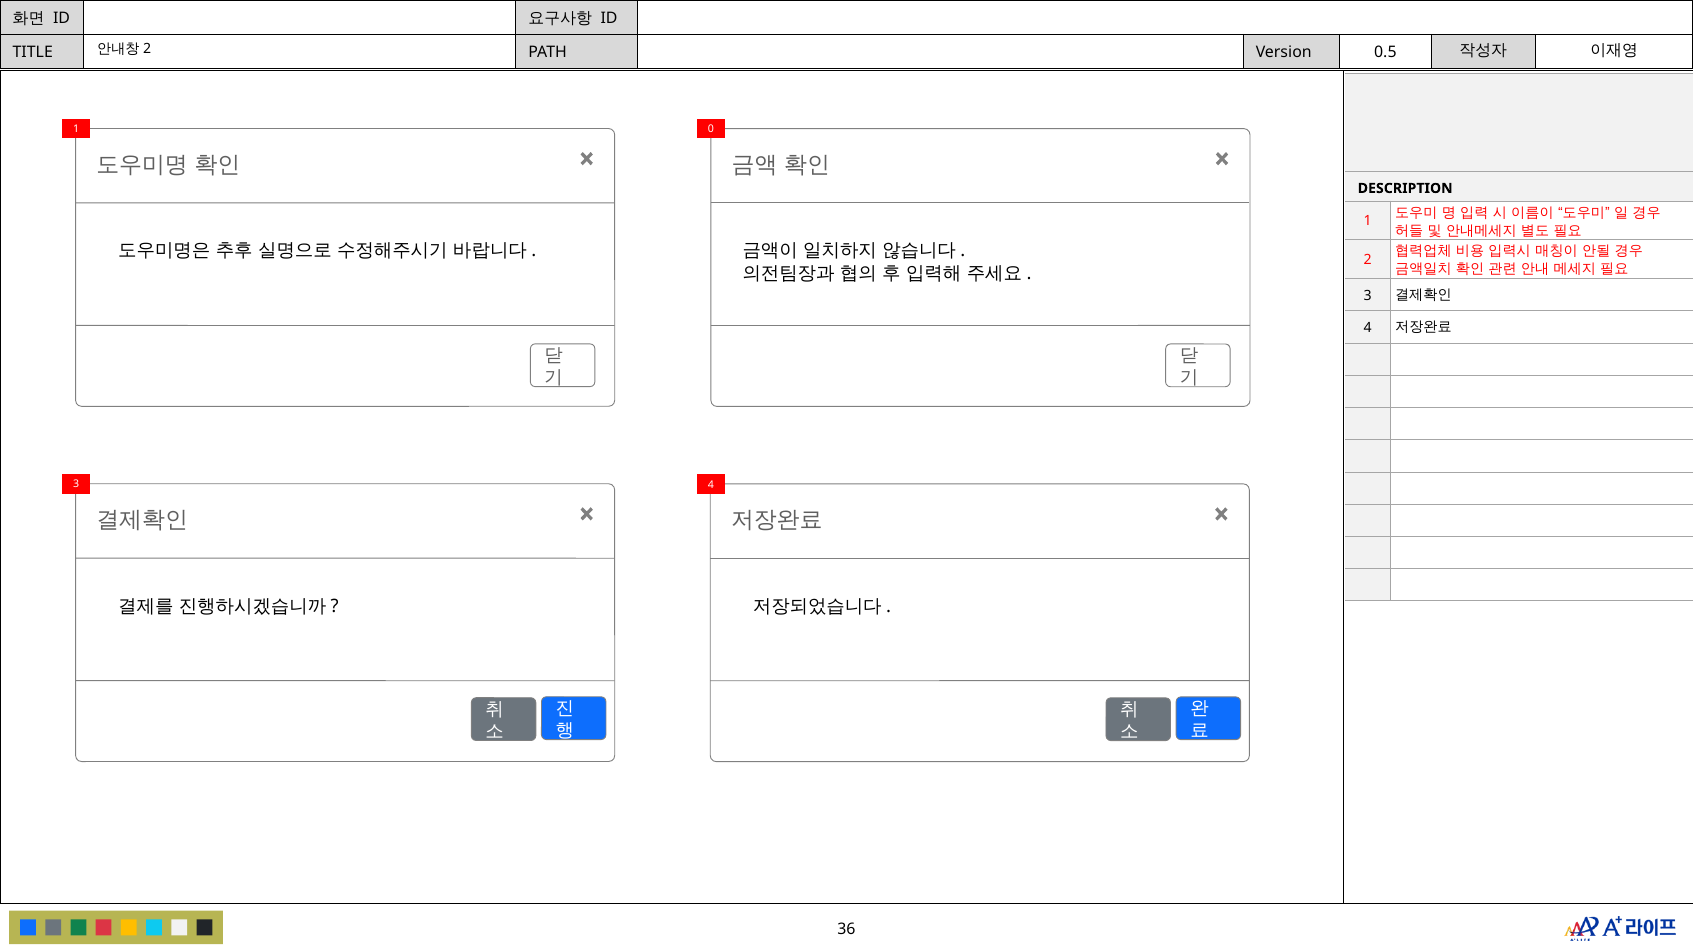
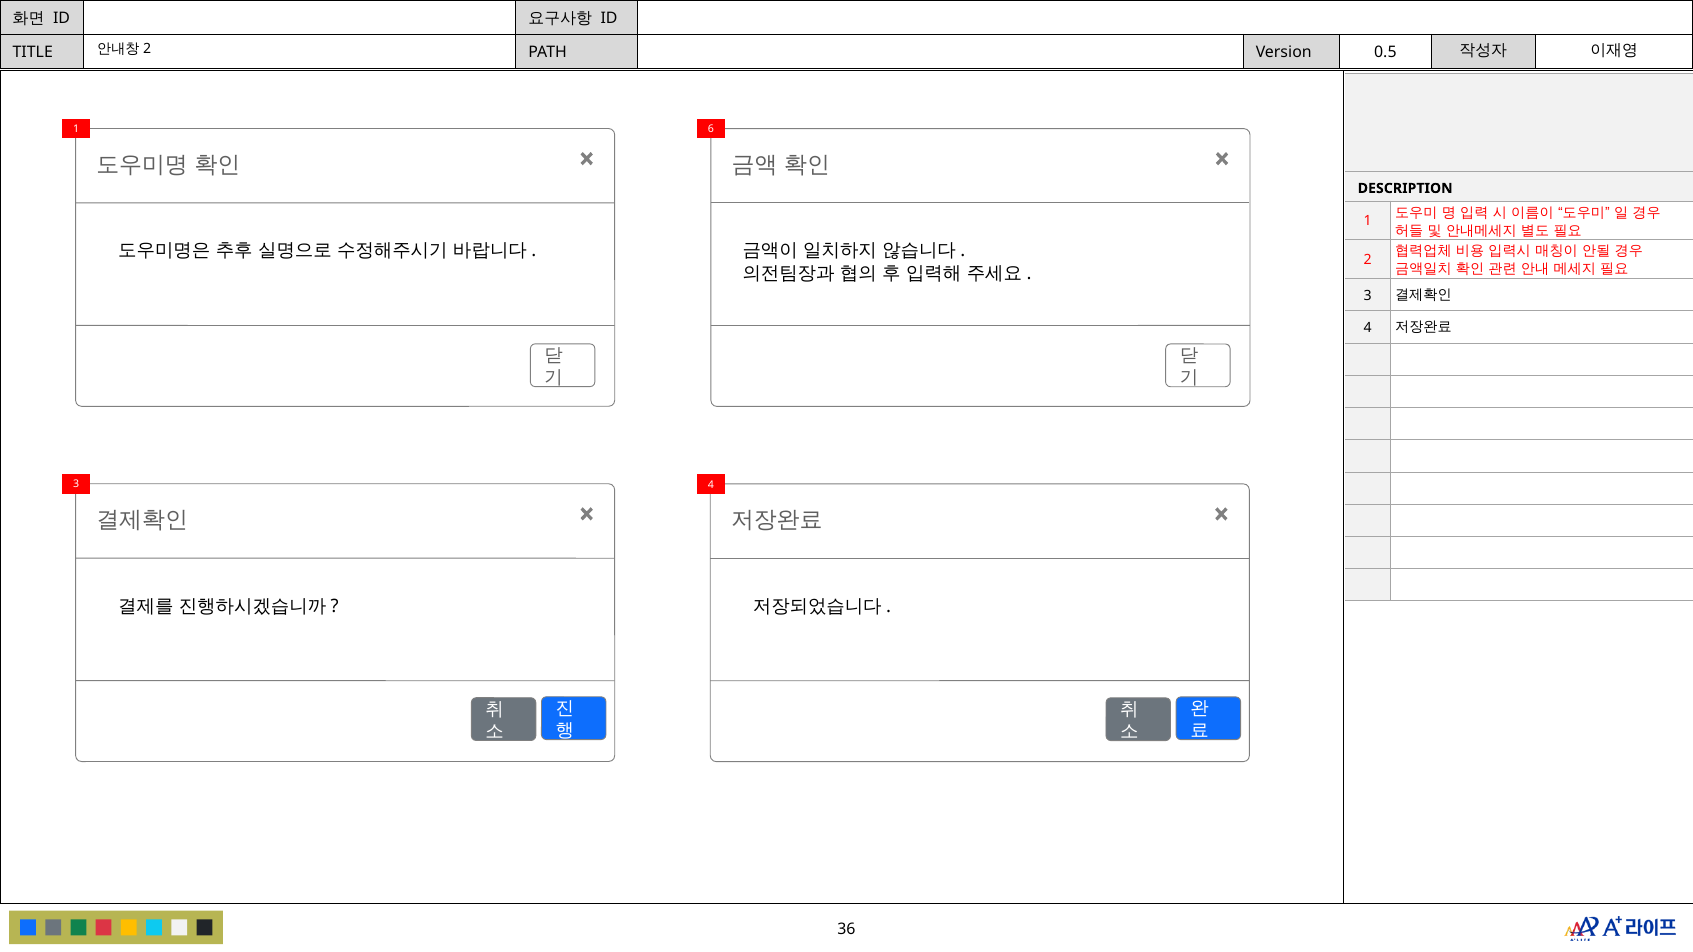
0: 0 -> 6 (711, 129)
